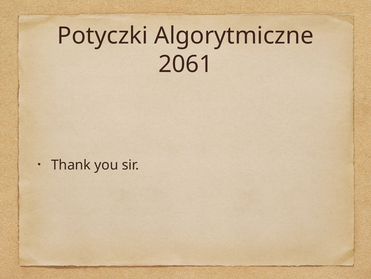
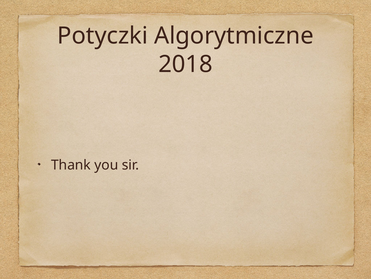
2061: 2061 -> 2018 (185, 64)
